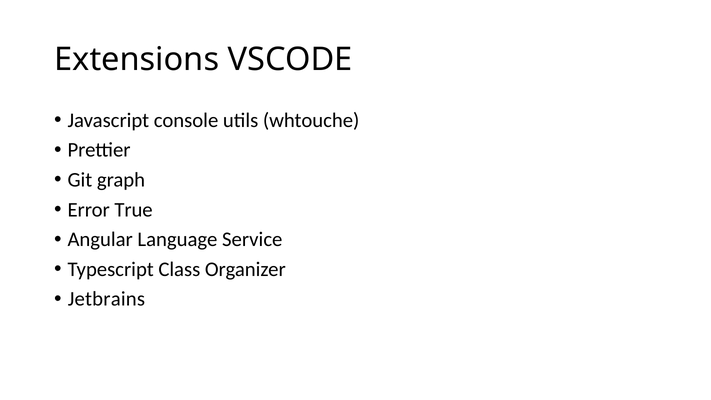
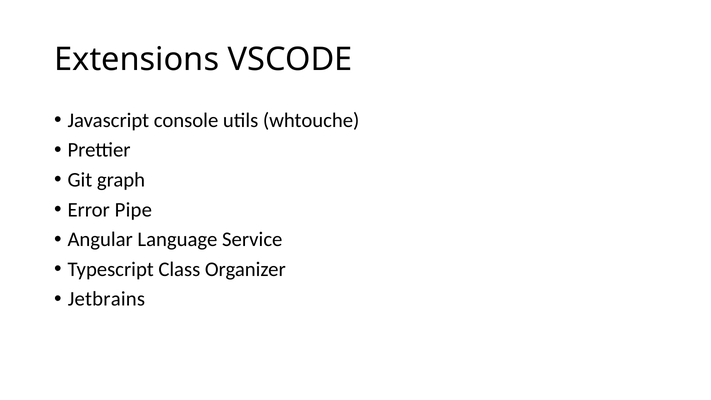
True: True -> Pipe (133, 210)
